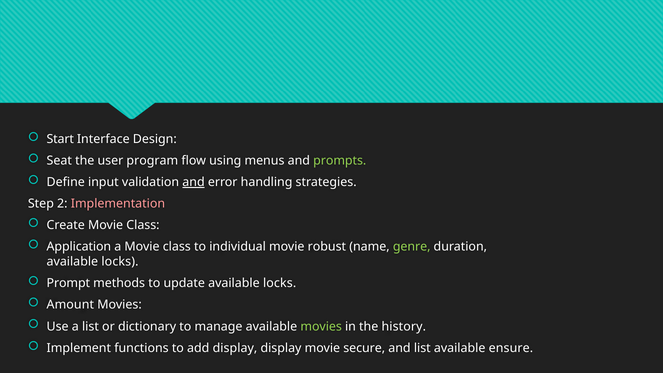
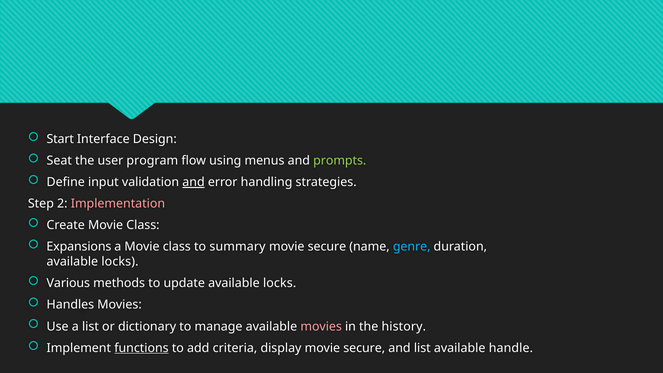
Application: Application -> Expansions (79, 247)
individual: individual -> summary (237, 247)
robust: robust -> secure (327, 247)
genre colour: light green -> light blue (412, 247)
Prompt: Prompt -> Various (68, 283)
Amount: Amount -> Handles (70, 305)
movies colour: light green -> pink (321, 326)
functions underline: none -> present (141, 348)
add display: display -> criteria (235, 348)
ensure: ensure -> handle (511, 348)
